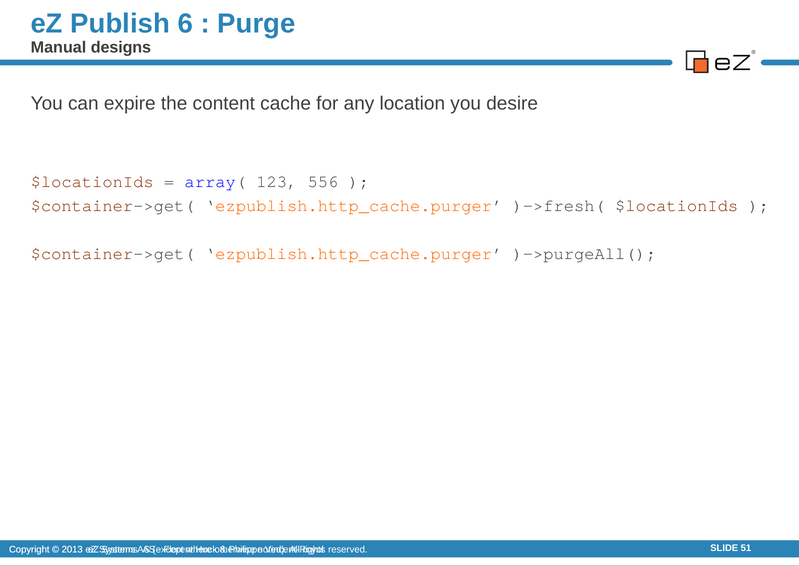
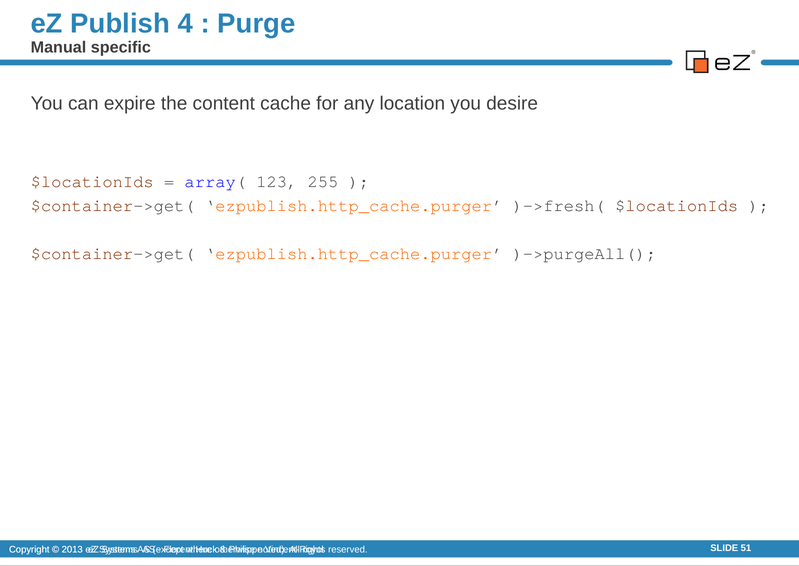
6: 6 -> 4 (185, 24)
designs: designs -> specific (121, 47)
556: 556 -> 255 (323, 181)
